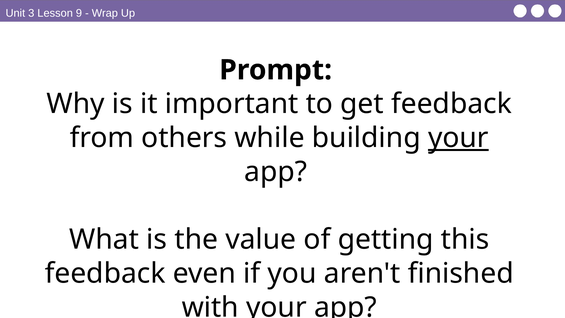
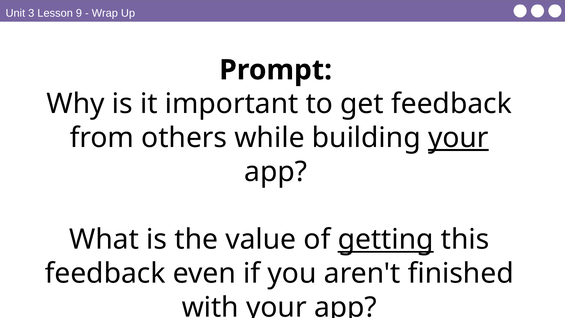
getting underline: none -> present (386, 239)
